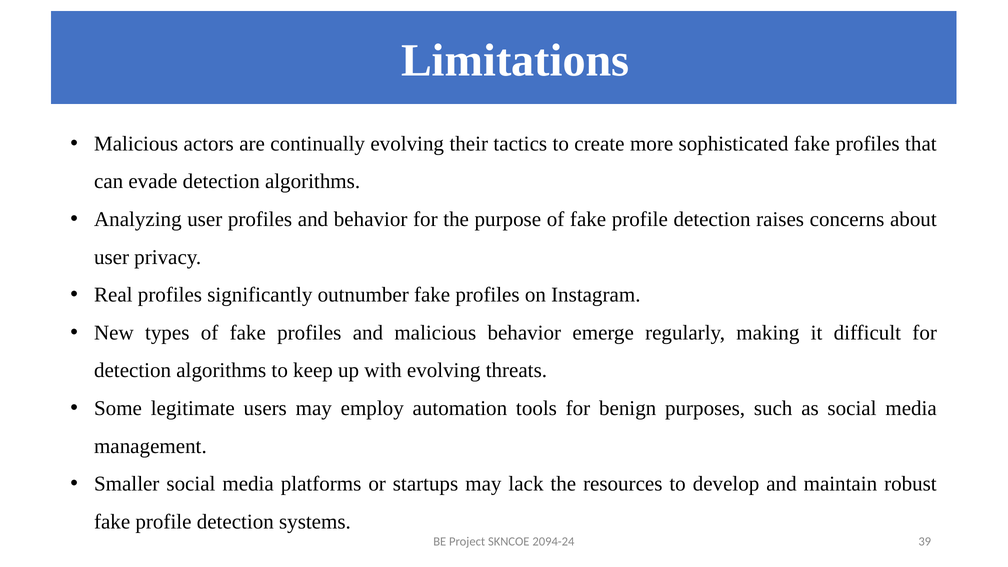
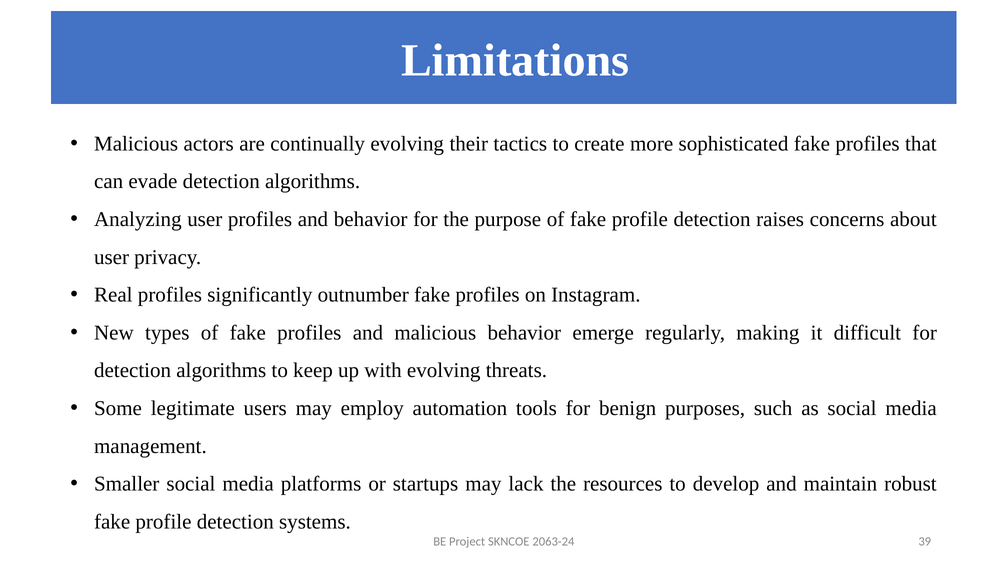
2094-24: 2094-24 -> 2063-24 (553, 541)
